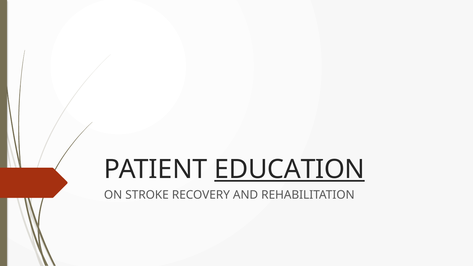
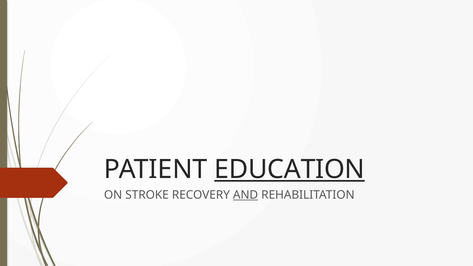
AND underline: none -> present (246, 195)
